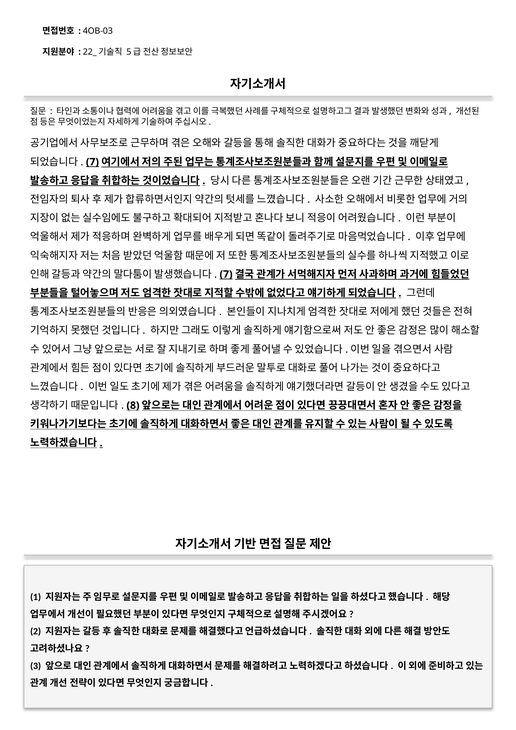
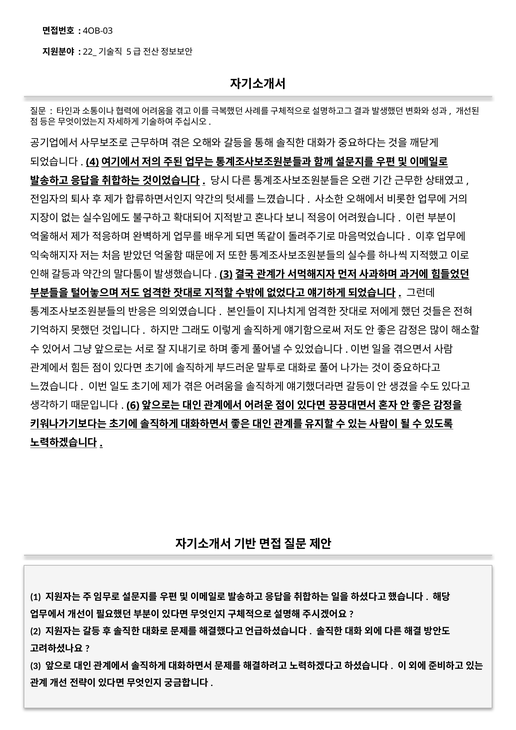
7: 7 -> 4 (92, 162)
7: 7 -> 3 (226, 274)
8: 8 -> 6 (133, 405)
